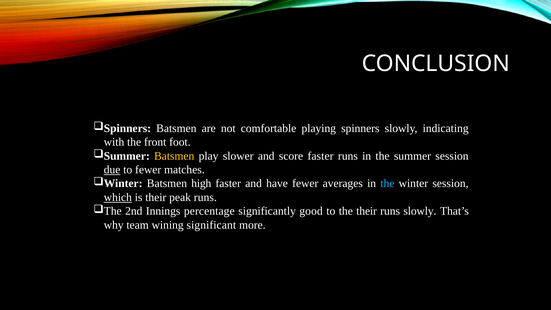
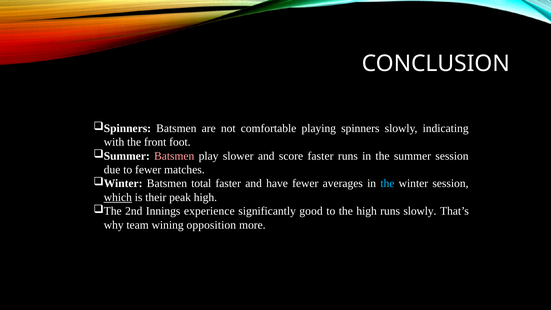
Batsmen colour: yellow -> pink (174, 156)
due underline: present -> none (112, 170)
high: high -> total (201, 183)
peak runs: runs -> high (205, 197)
percentage: percentage -> experience (209, 211)
the their: their -> high (367, 211)
significant: significant -> opposition (211, 225)
